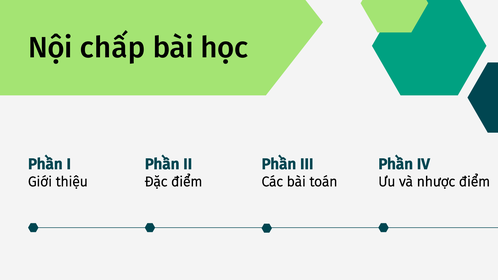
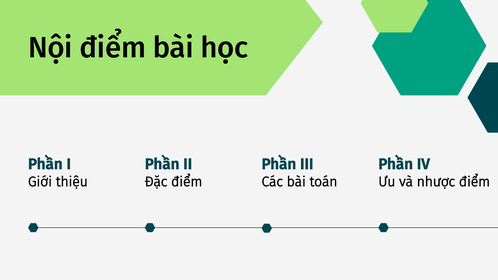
Nội chấp: chấp -> điểm (113, 48)
